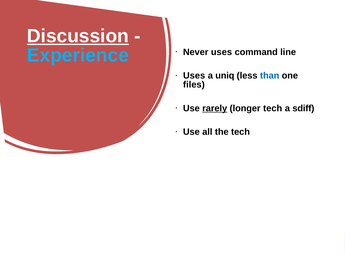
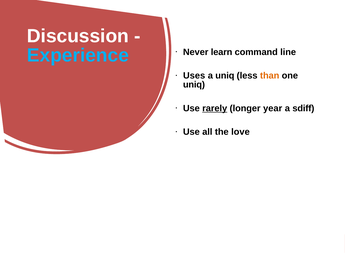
Discussion underline: present -> none (78, 36)
Never uses: uses -> learn (222, 52)
than colour: blue -> orange (270, 75)
files: files -> uniq (194, 85)
longer tech: tech -> year (273, 108)
the tech: tech -> love (240, 132)
